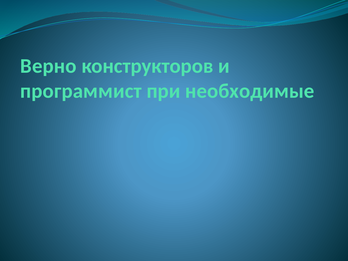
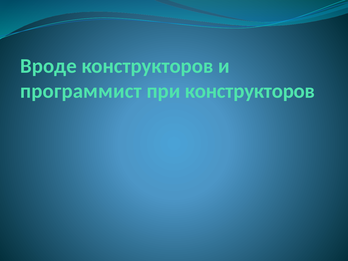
Верно: Верно -> Вроде (48, 66)
при необходимые: необходимые -> конструкторов (250, 91)
